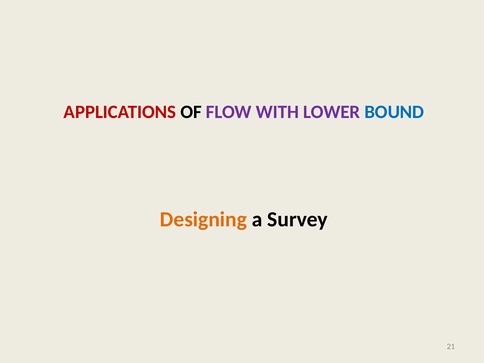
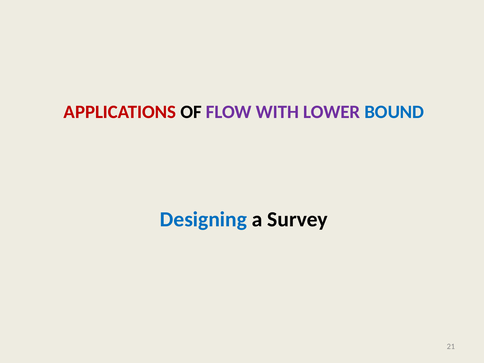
Designing colour: orange -> blue (203, 219)
